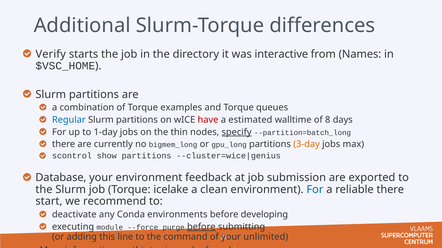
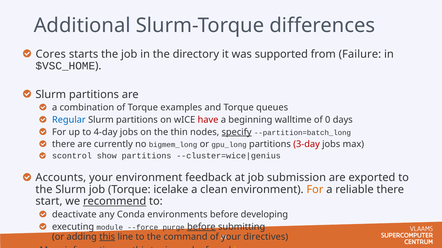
Verify: Verify -> Cores (51, 54)
interactive: interactive -> supported (281, 54)
Names: Names -> Failure (360, 54)
estimated: estimated -> beginning (250, 120)
8: 8 -> 0 (328, 120)
1-day: 1-day -> 4-day (106, 132)
3-day colour: orange -> red (307, 145)
Database: Database -> Accounts (61, 178)
For colour: blue -> orange (315, 190)
recommend underline: none -> present (115, 202)
this underline: none -> present (107, 237)
unlimited: unlimited -> directives (266, 237)
